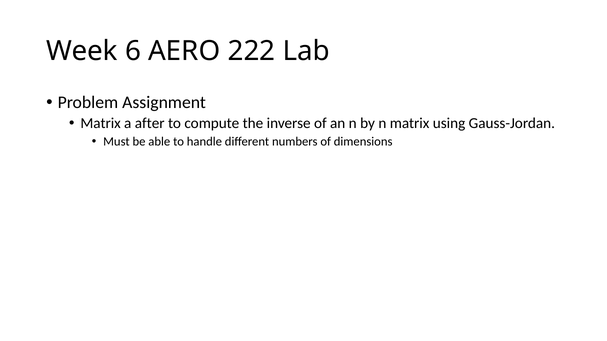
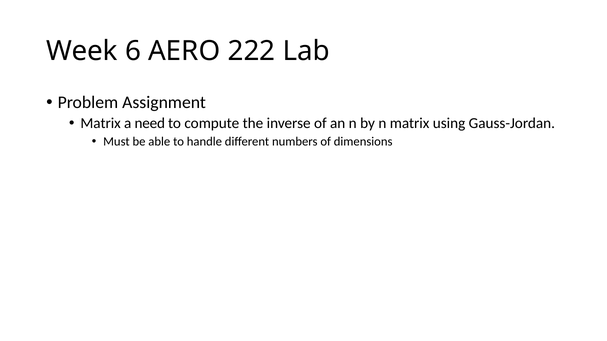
after: after -> need (150, 124)
